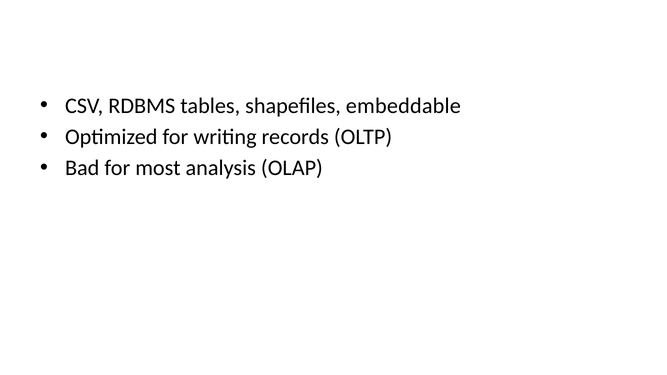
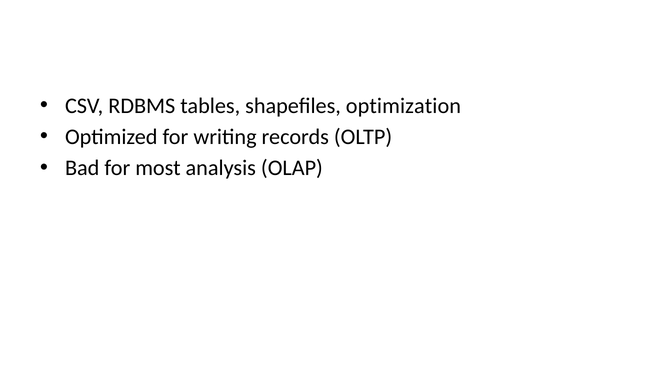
embeddable: embeddable -> optimization (403, 106)
